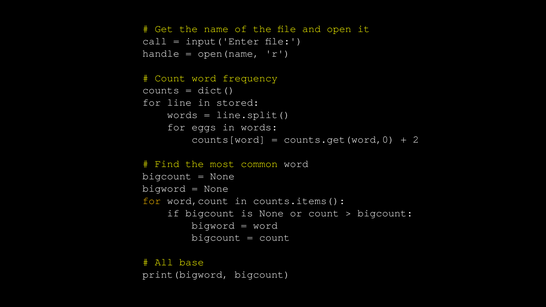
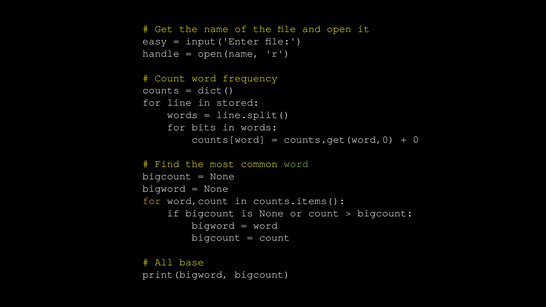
call: call -> easy (155, 41)
eggs: eggs -> bits (204, 127)
2: 2 -> 0 (416, 139)
word colour: white -> light green (296, 164)
